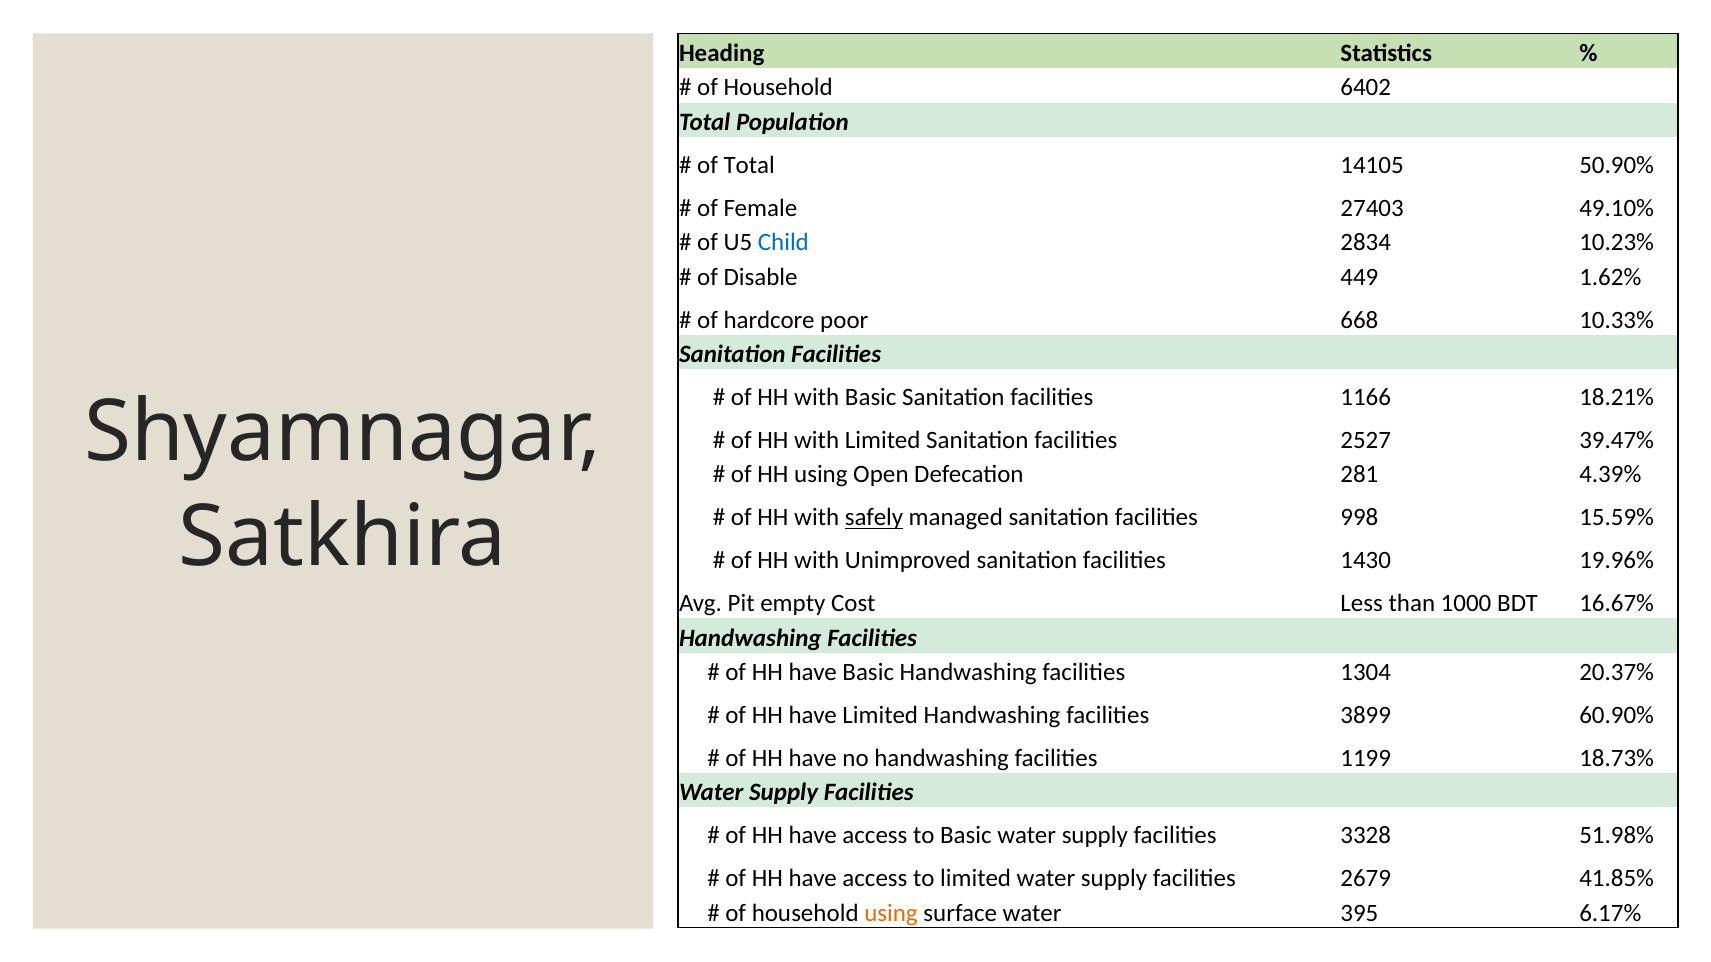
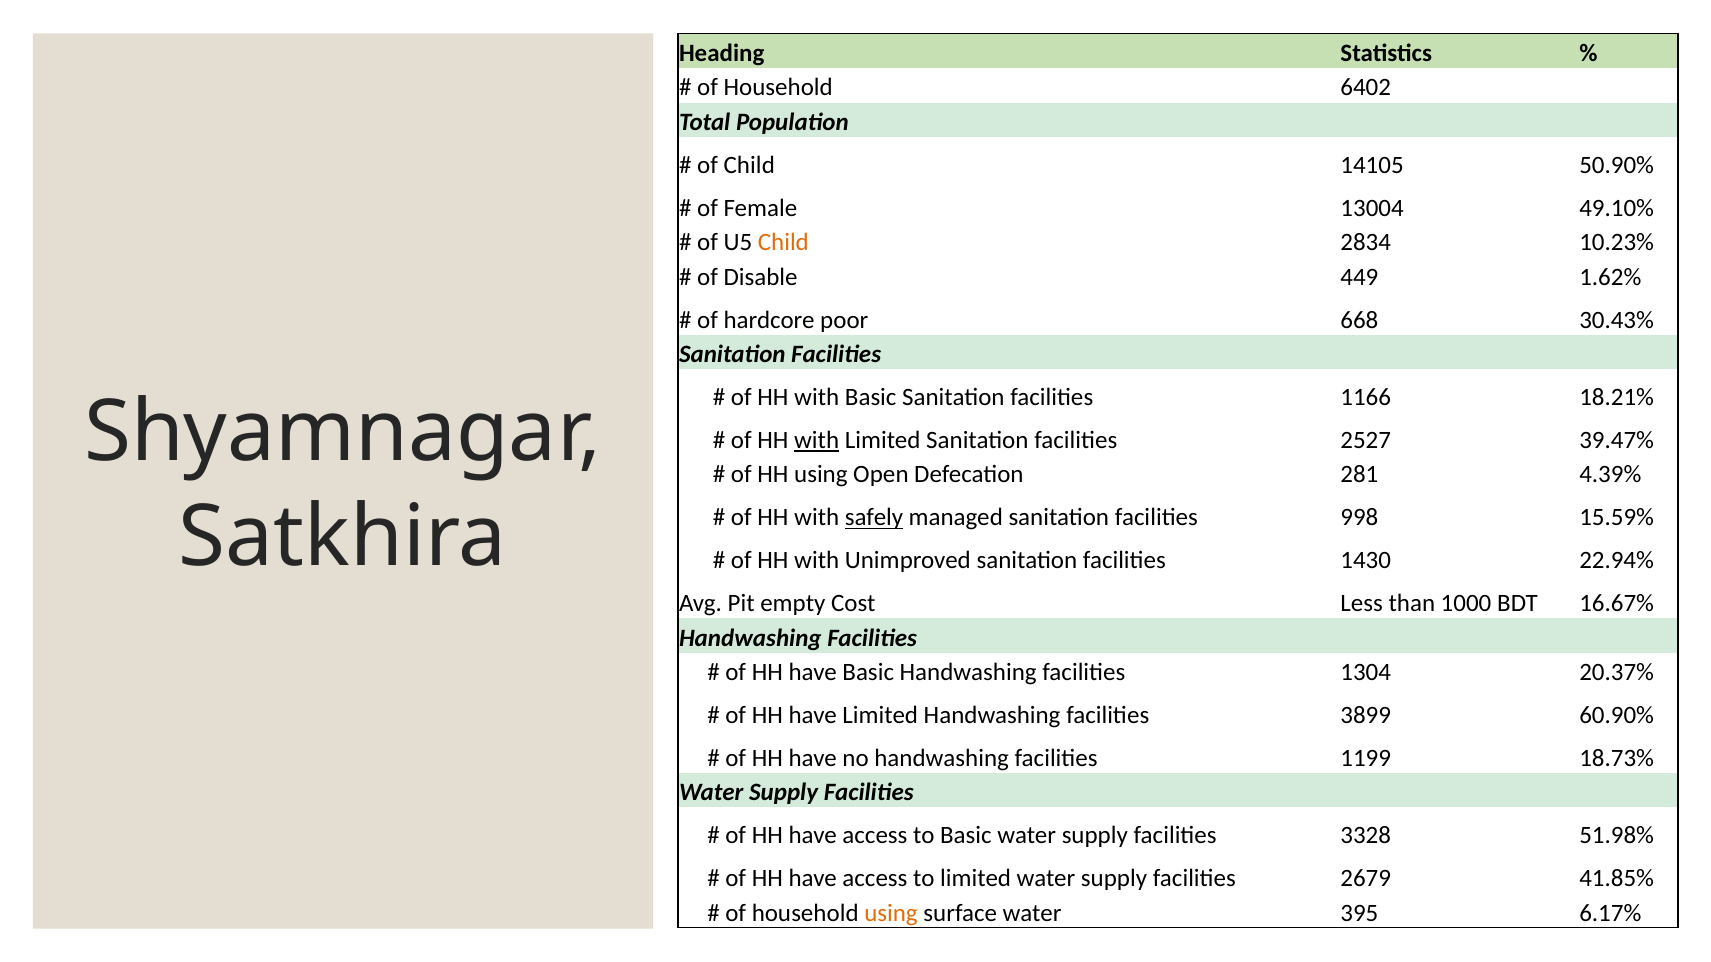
of Total: Total -> Child (749, 165)
27403: 27403 -> 13004 (1372, 208)
Child colour: blue -> orange (783, 243)
10.33%: 10.33% -> 30.43% (1617, 320)
with underline: none -> present (817, 440)
19.96%: 19.96% -> 22.94% (1617, 561)
